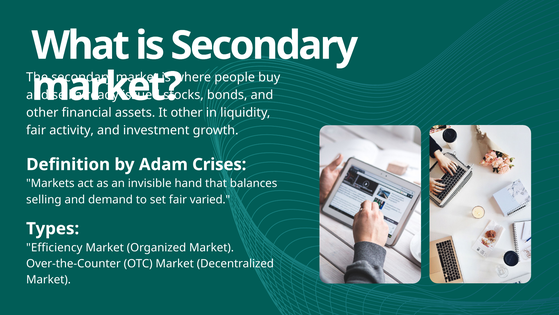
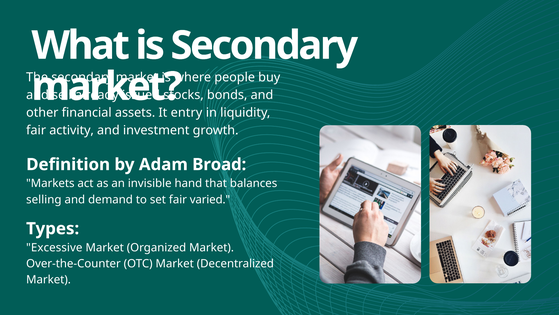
other: other -> entry (187, 113)
Crises: Crises -> Broad (219, 164)
Efficiency: Efficiency -> Excessive (54, 247)
